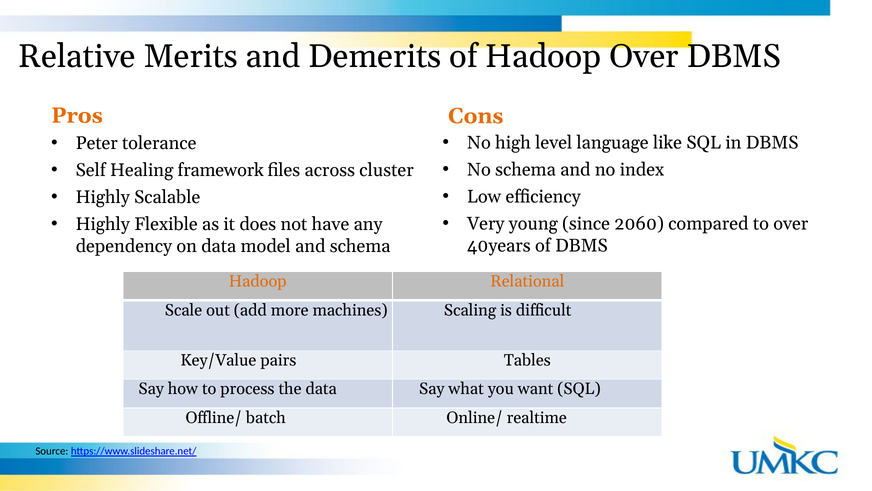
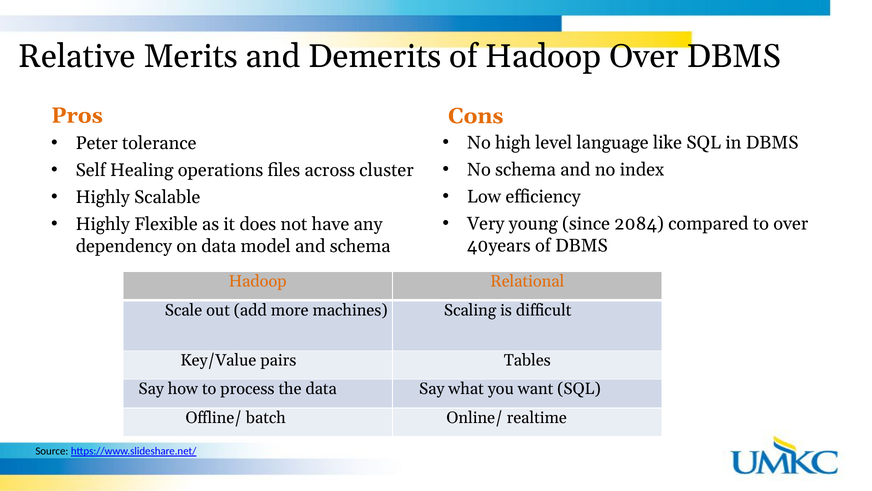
framework: framework -> operations (221, 170)
2060: 2060 -> 2084 (639, 224)
